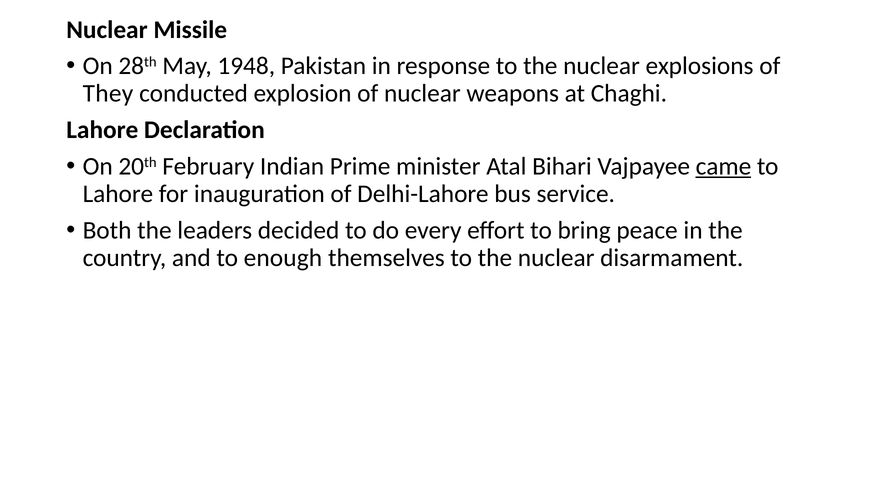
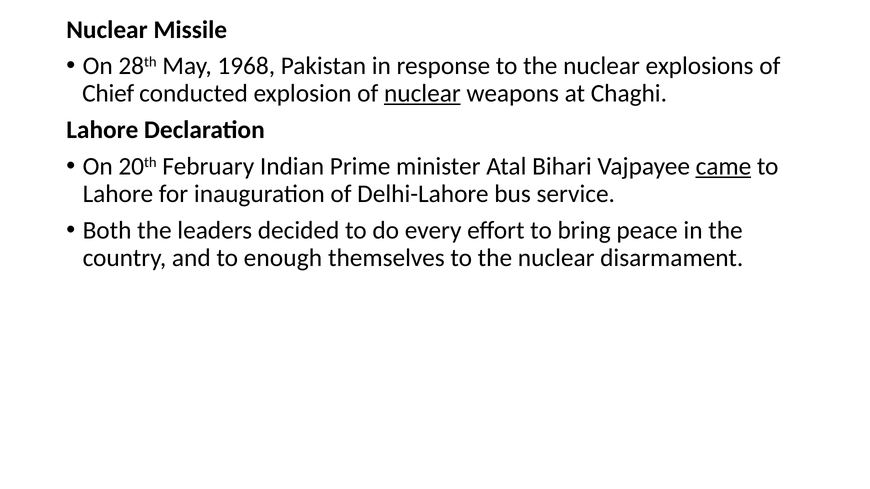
1948: 1948 -> 1968 (246, 66)
They: They -> Chief (108, 94)
nuclear underline: none -> present (422, 94)
